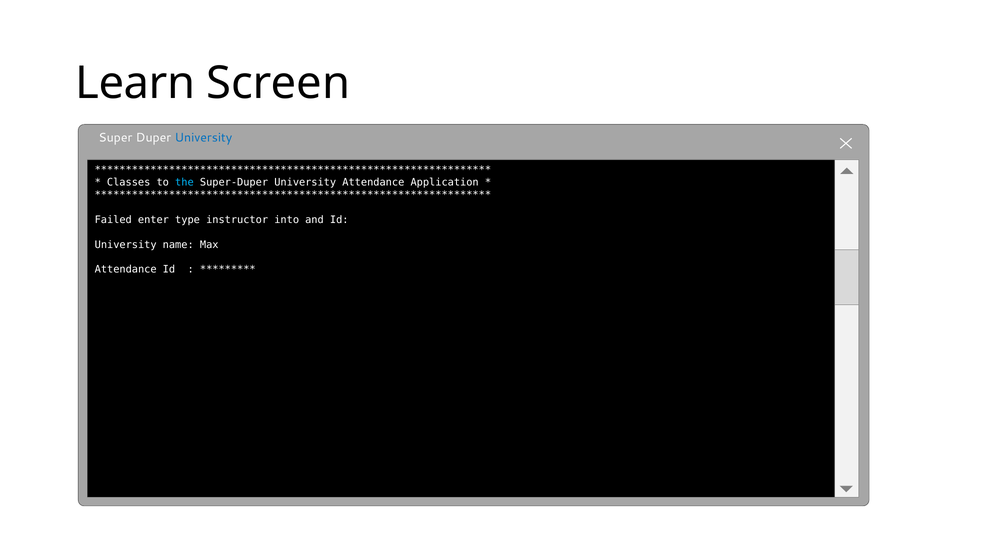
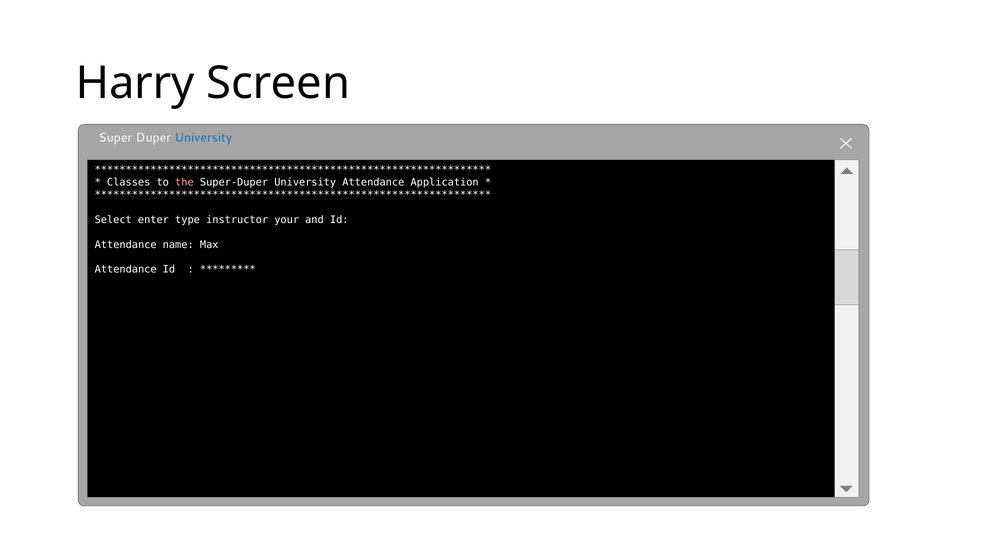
Learn: Learn -> Harry (135, 83)
the colour: light blue -> pink (184, 182)
Failed: Failed -> Select (113, 220)
into: into -> your (287, 220)
University: University -> Attendance (126, 244)
